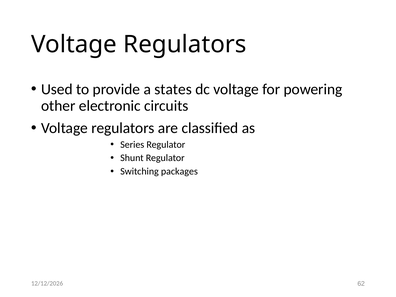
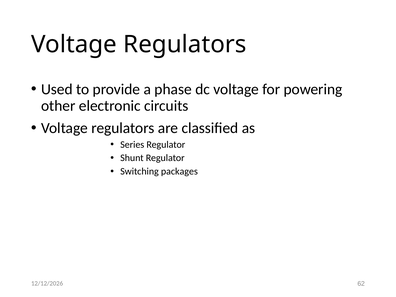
states: states -> phase (173, 89)
